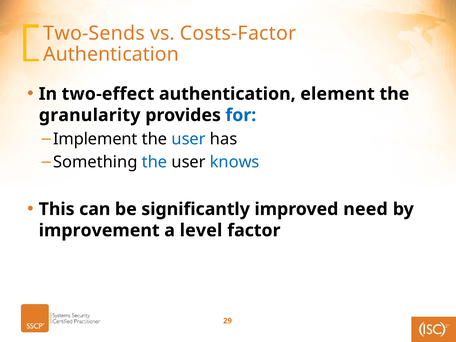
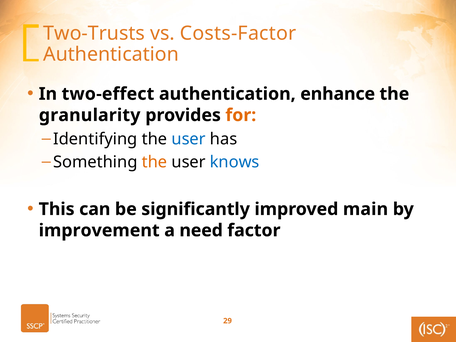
Two-Sends: Two-Sends -> Two-Trusts (94, 33)
element: element -> enhance (338, 94)
for colour: blue -> orange (241, 115)
Implement: Implement -> Identifying (95, 139)
the colour: blue -> orange (155, 162)
need: need -> main (366, 209)
level: level -> need (201, 230)
